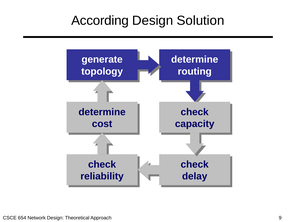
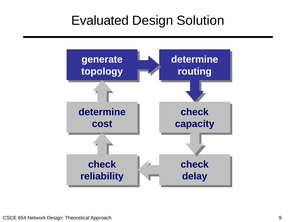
According: According -> Evaluated (100, 21)
